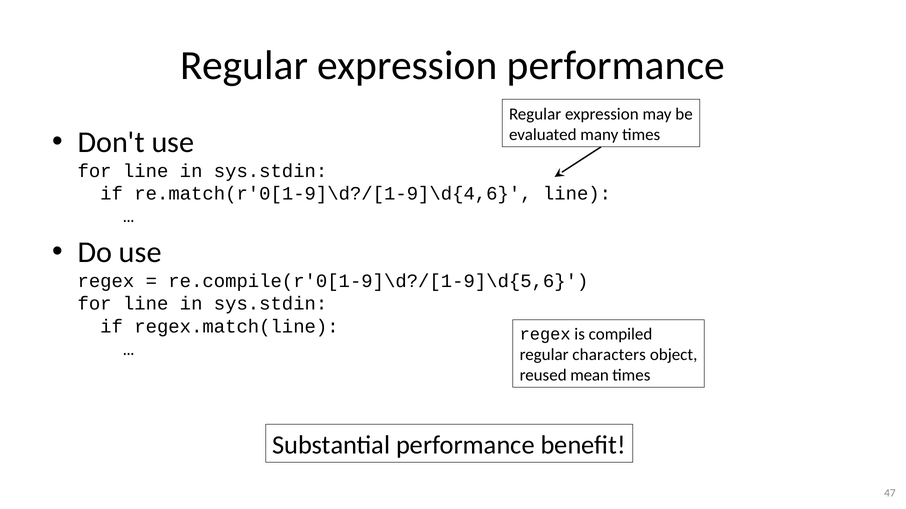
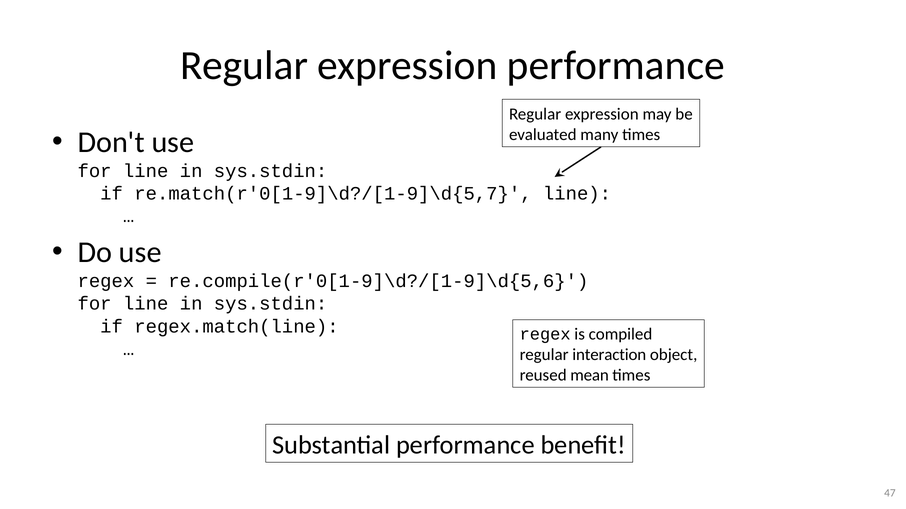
re.match(r'0[1-9]\d?/[1-9]\d{4,6: re.match(r'0[1-9]\d?/[1-9]\d{4,6 -> re.match(r'0[1-9]\d?/[1-9]\d{5,7 (333, 194)
characters: characters -> interaction (609, 355)
